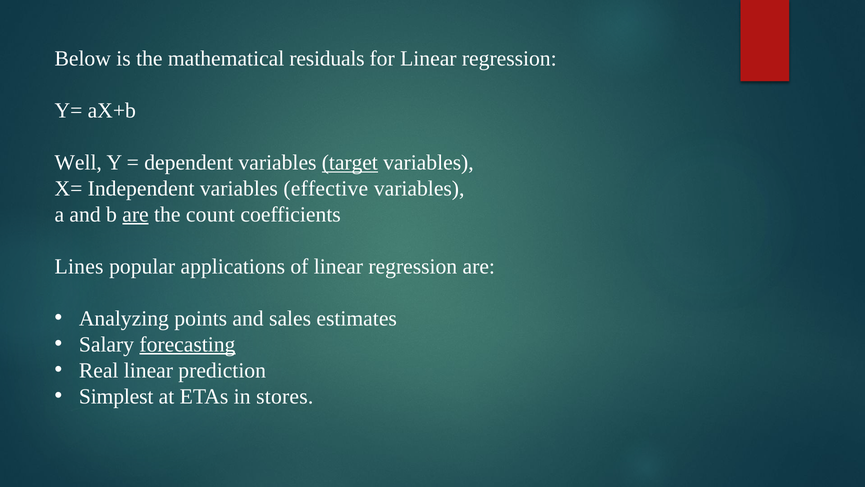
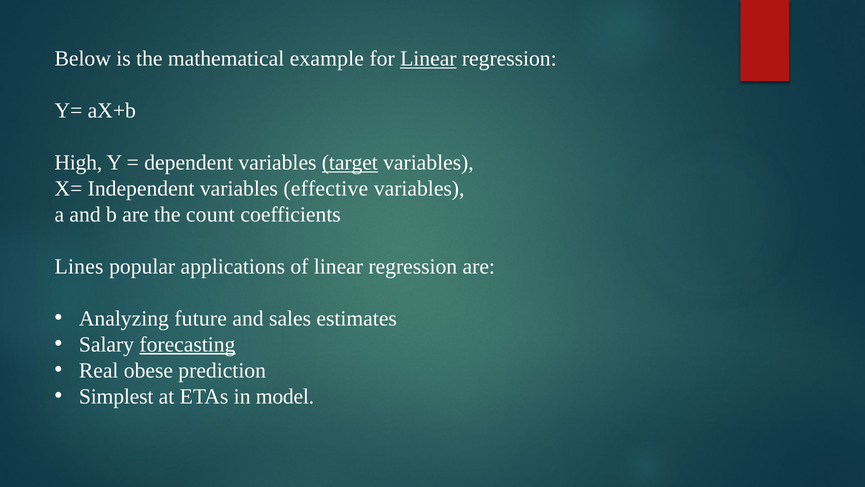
residuals: residuals -> example (327, 59)
Linear underline: none -> present (428, 59)
Well: Well -> High (78, 162)
are underline: present -> none (135, 214)
points: points -> future (201, 318)
Real linear: linear -> obese (148, 370)
stores: stores -> model (285, 396)
